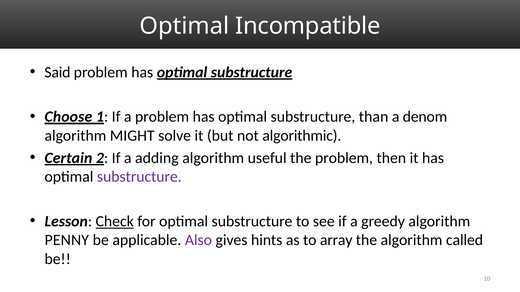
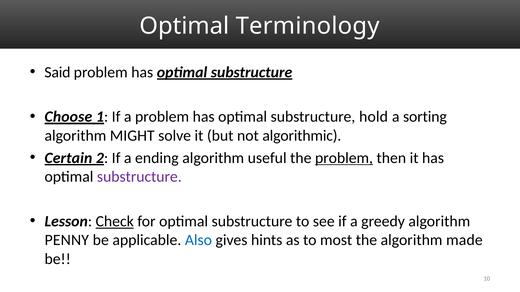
Incompatible: Incompatible -> Terminology (308, 26)
than: than -> hold (374, 117)
denom: denom -> sorting (425, 117)
adding: adding -> ending (157, 158)
problem underline: none -> present (344, 158)
Also colour: purple -> blue (198, 241)
array: array -> most (336, 241)
called: called -> made (464, 241)
